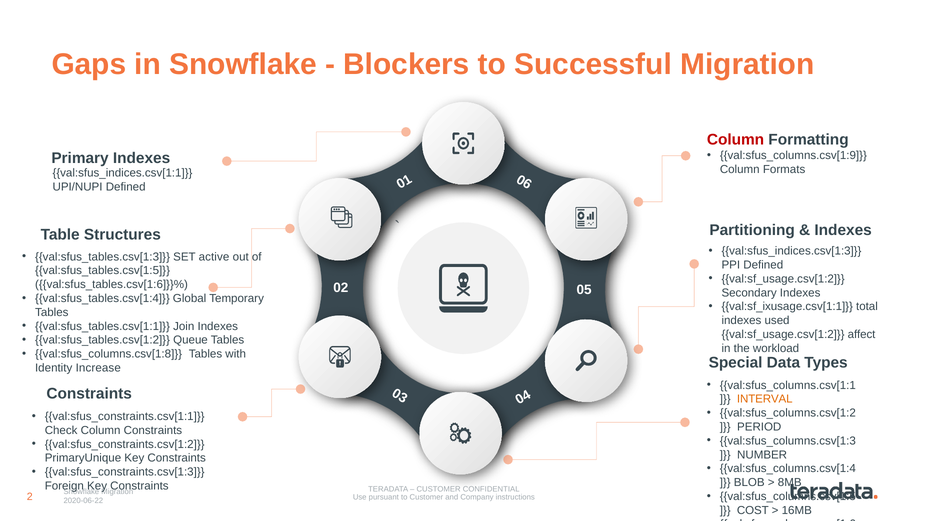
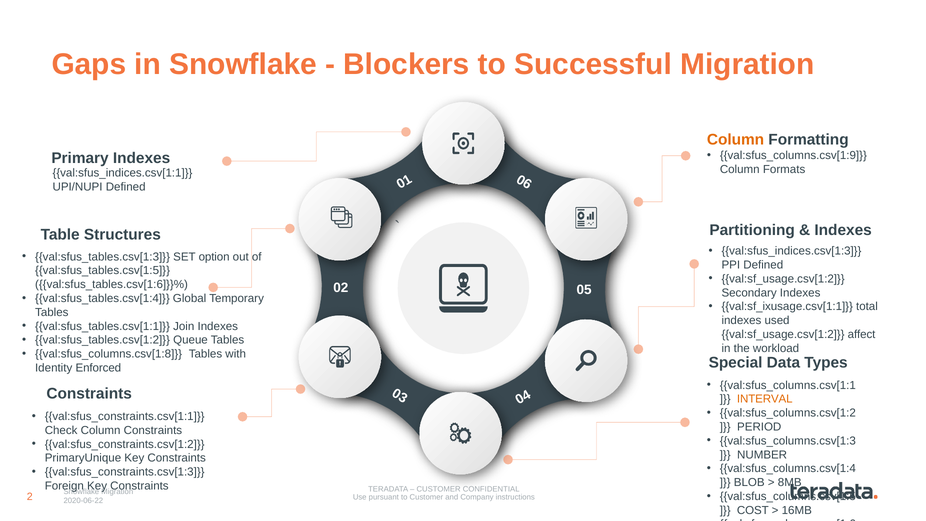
Column colour: red -> orange (735, 139)
active: active -> option (214, 257)
Increase: Increase -> Enforced (98, 368)
